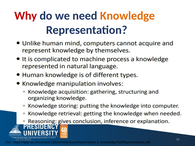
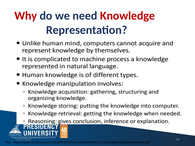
Knowledge colour: orange -> red (128, 16)
